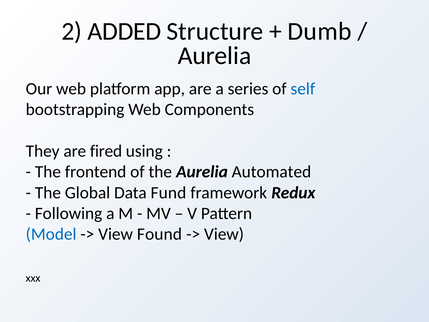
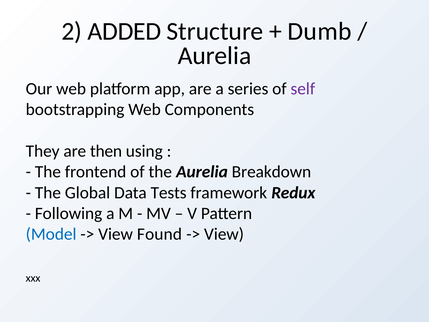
self colour: blue -> purple (303, 89)
fired: fired -> then (106, 151)
Automated: Automated -> Breakdown (271, 172)
Fund: Fund -> Tests (169, 192)
